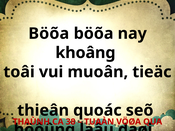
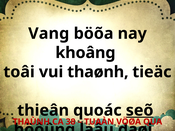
Böõa: Böõa -> Vang (49, 34)
muoân: muoân -> thaønh (98, 72)
seõ underline: none -> present (140, 111)
